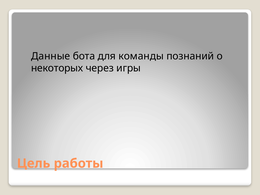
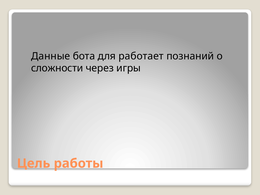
команды: команды -> работает (141, 56)
некоторых: некоторых -> сложности (57, 68)
